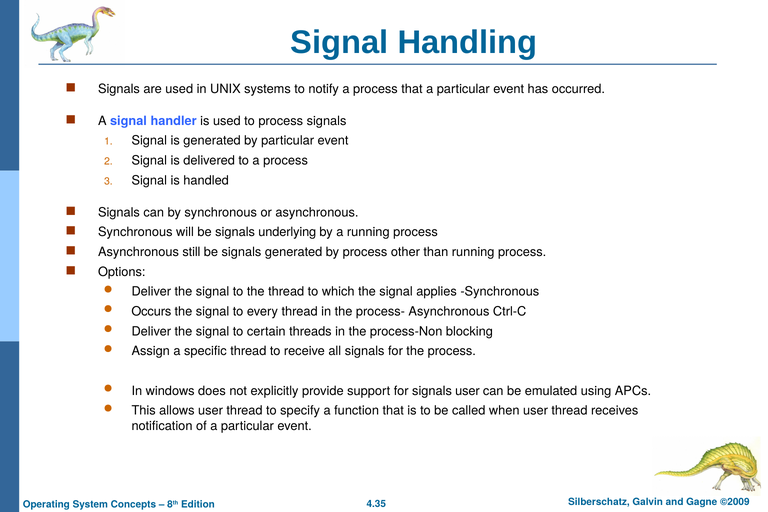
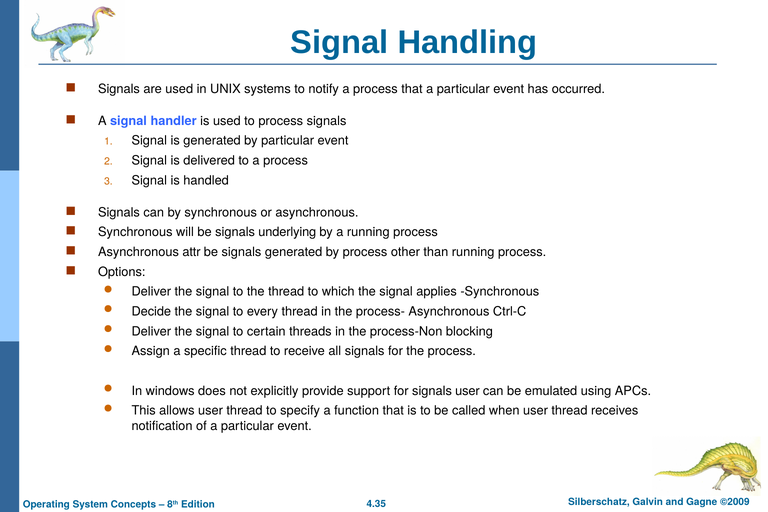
still: still -> attr (191, 252)
Occurs: Occurs -> Decide (151, 311)
